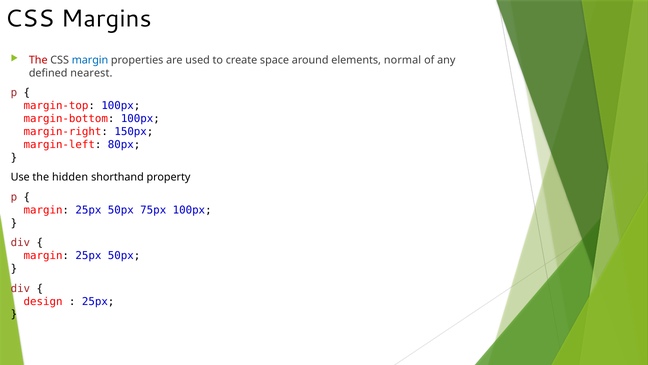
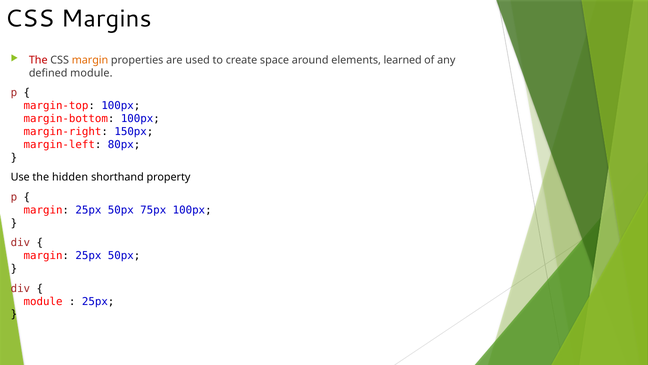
margin colour: blue -> orange (90, 60)
normal: normal -> learned (403, 60)
defined nearest: nearest -> module (91, 73)
design: design -> module (43, 301)
